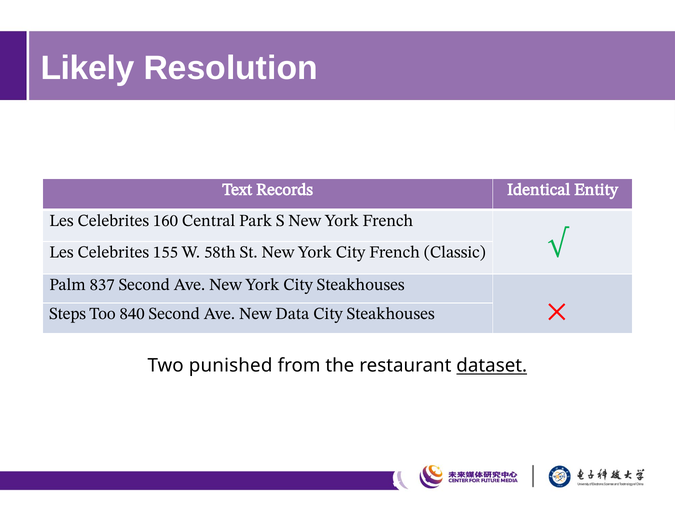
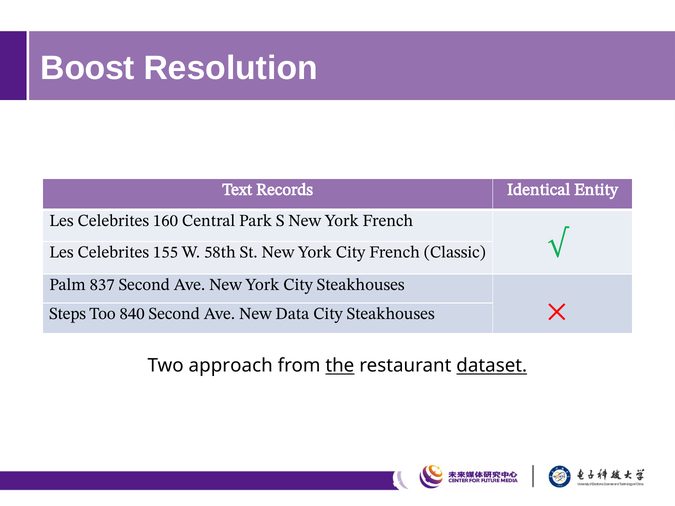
Likely: Likely -> Boost (88, 68)
punished: punished -> approach (231, 366)
the underline: none -> present (340, 366)
